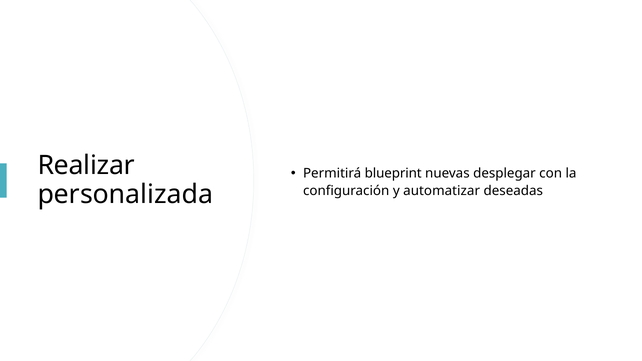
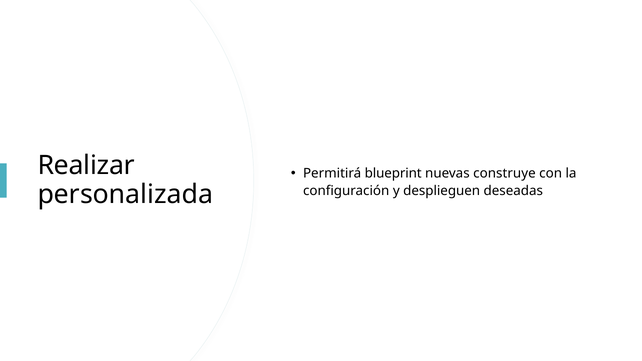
desplegar: desplegar -> construye (504, 173)
automatizar: automatizar -> desplieguen (442, 191)
